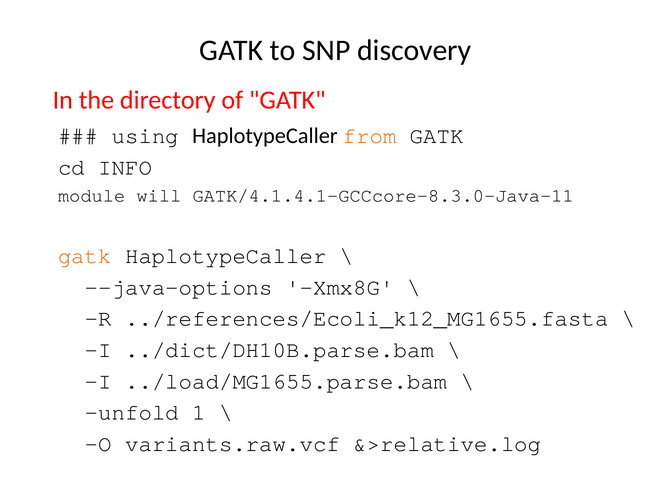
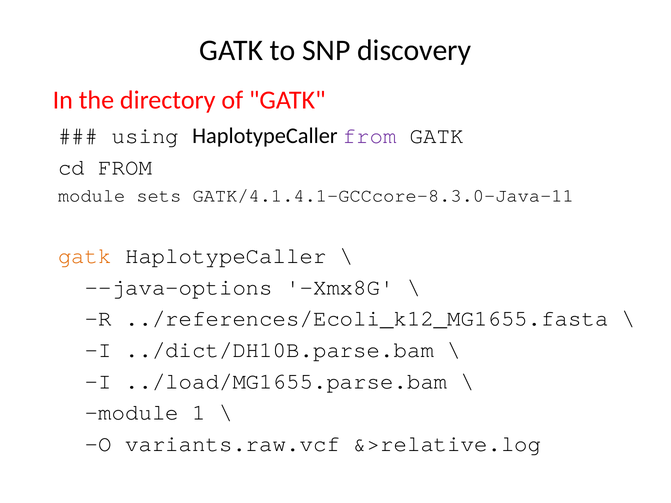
from colour: orange -> purple (370, 136)
cd INFO: INFO -> FROM (125, 167)
will: will -> sets (159, 195)
unfold: unfold -> module (132, 413)
